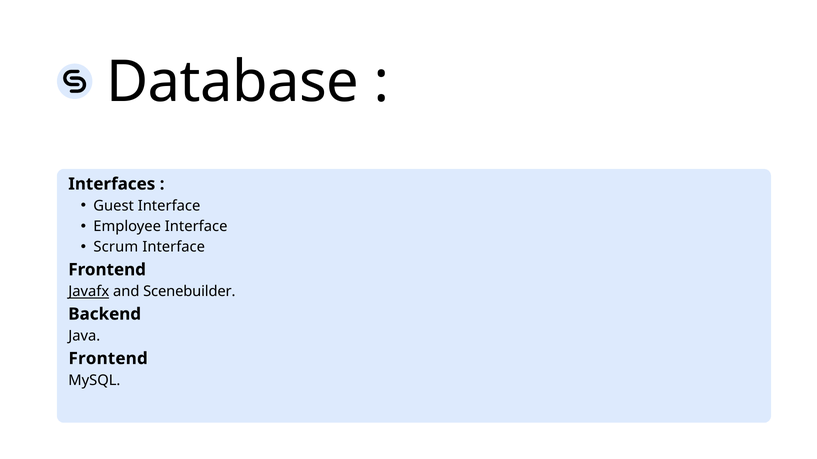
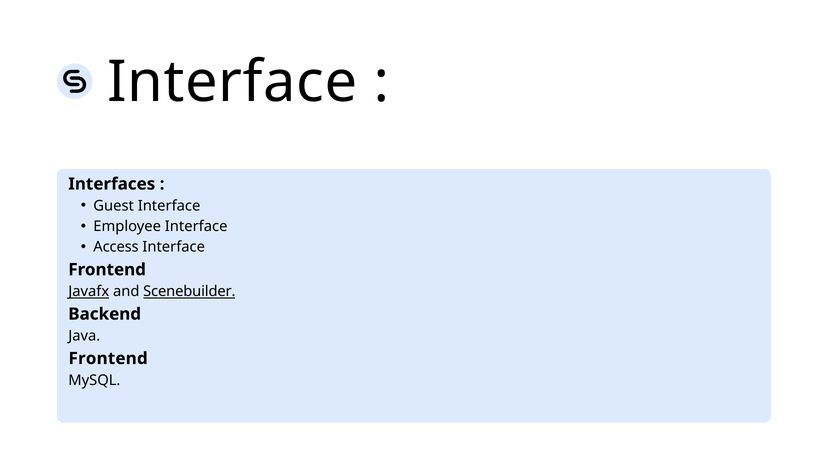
Database: Database -> Interface (232, 82)
Scrum: Scrum -> Access (116, 247)
Scenebuilder underline: none -> present (189, 292)
